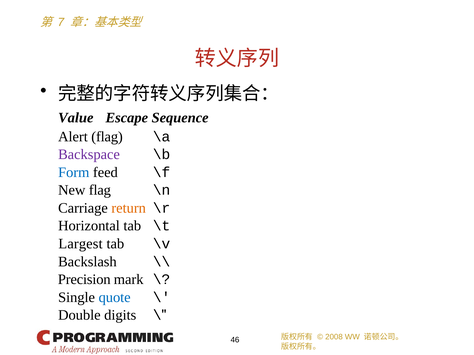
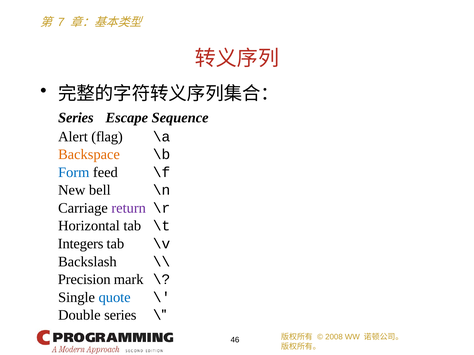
Value: Value -> Series (76, 118)
Backspace colour: purple -> orange (89, 155)
New flag: flag -> bell (100, 190)
return colour: orange -> purple (129, 208)
Largest: Largest -> Integers (81, 244)
Double digits: digits -> series (120, 316)
